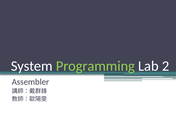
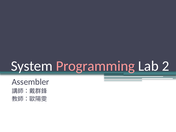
Programming colour: light green -> pink (95, 66)
